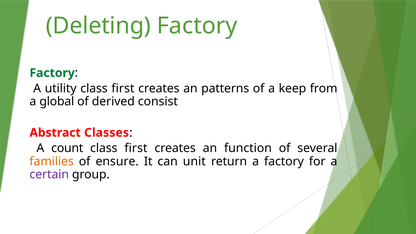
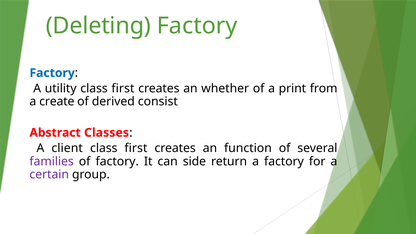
Factory colour: green -> blue (52, 73)
patterns: patterns -> whether (225, 89)
keep: keep -> print (292, 89)
global: global -> create (57, 102)
count: count -> client (67, 148)
families colour: orange -> purple (52, 161)
of ensure: ensure -> factory (117, 161)
unit: unit -> side (194, 161)
